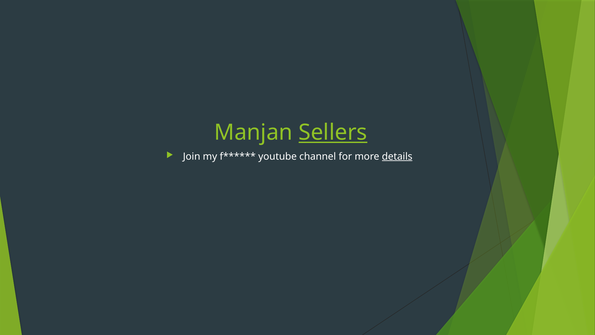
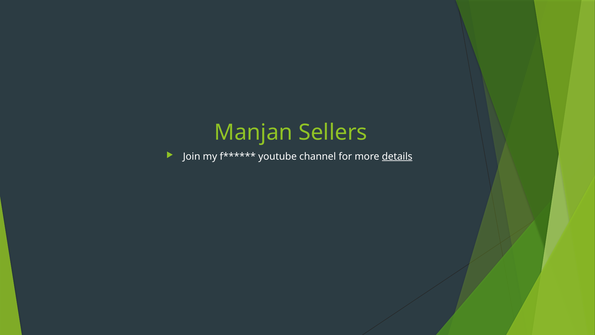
Sellers underline: present -> none (333, 132)
